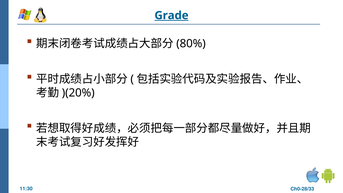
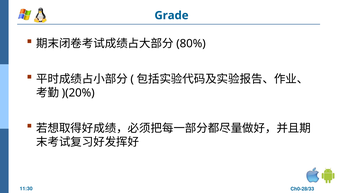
Grade underline: present -> none (171, 15)
